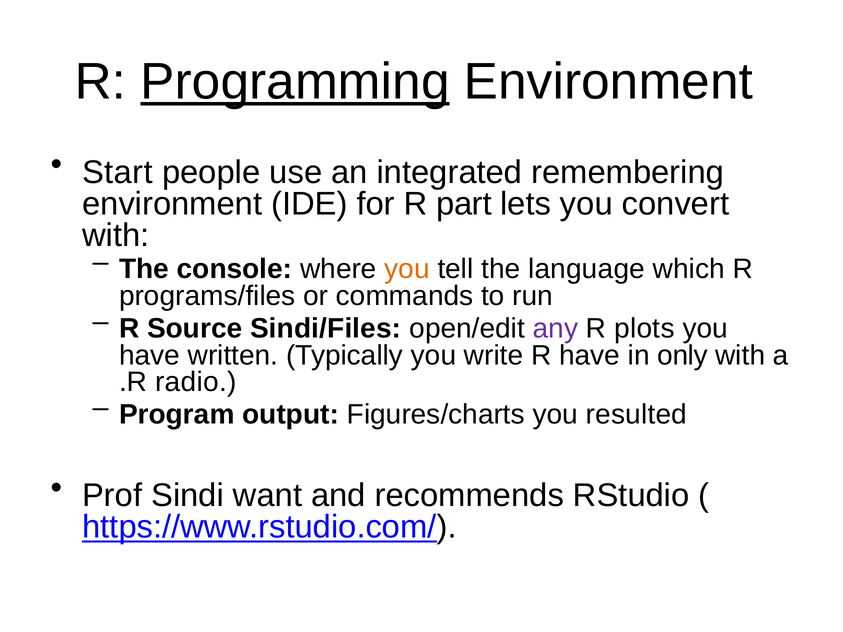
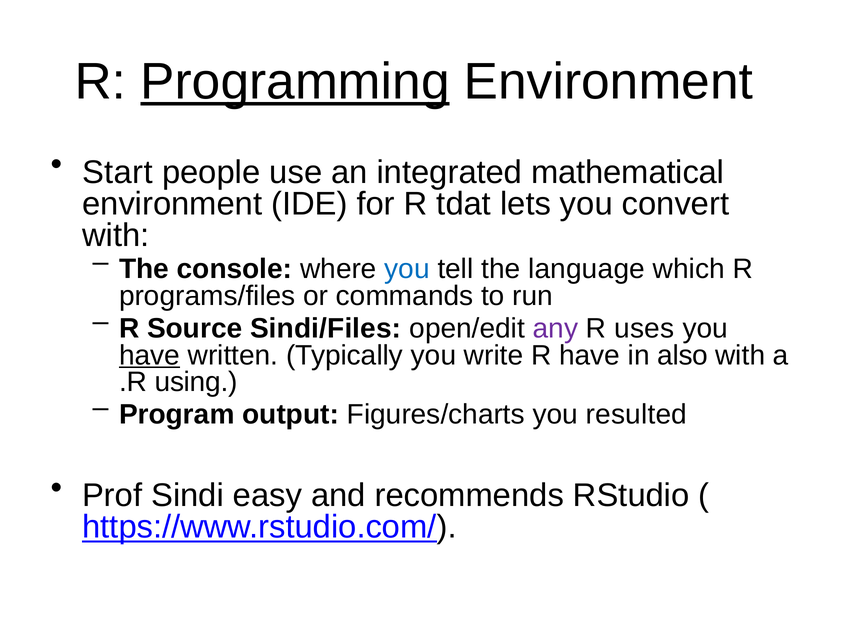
remembering: remembering -> mathematical (628, 172)
part: part -> tdat (464, 204)
you colour: orange -> blue (407, 269)
plots: plots -> uses (644, 328)
have underline: none -> present (150, 355)
only: only -> also (683, 355)
radio: radio -> using (196, 382)
want: want -> easy (268, 496)
